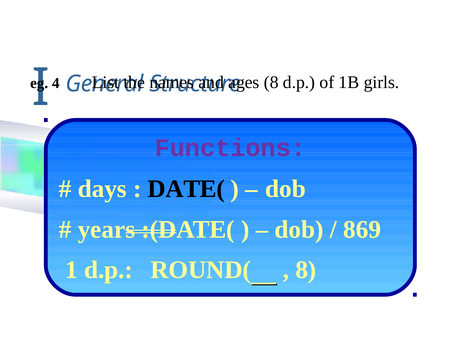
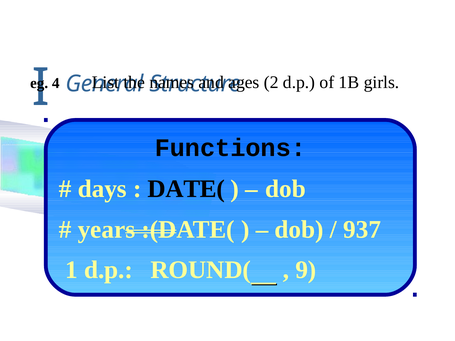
ages 8: 8 -> 2 (271, 82)
Functions colour: purple -> black (230, 148)
869: 869 -> 937 (362, 230)
8: 8 -> 9 (306, 270)
